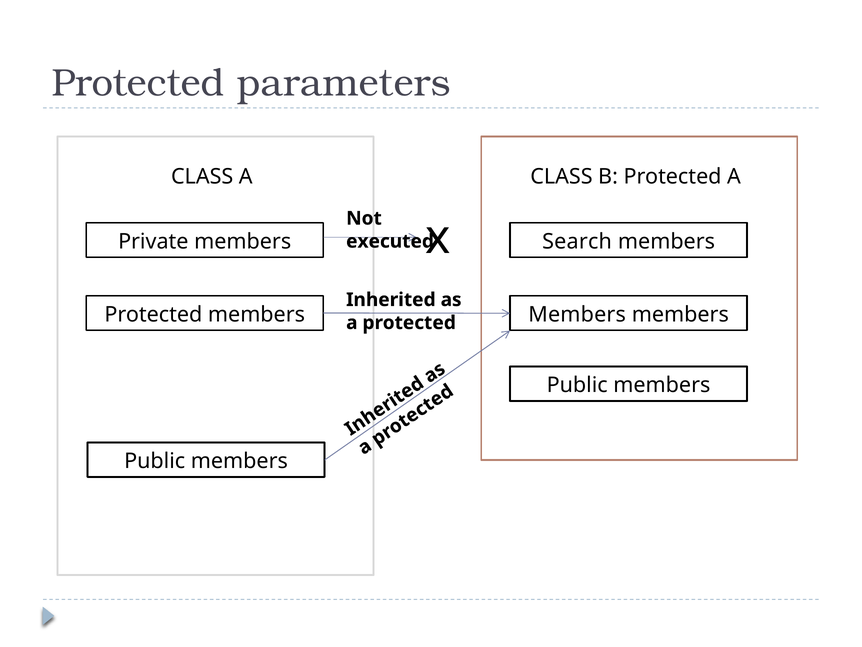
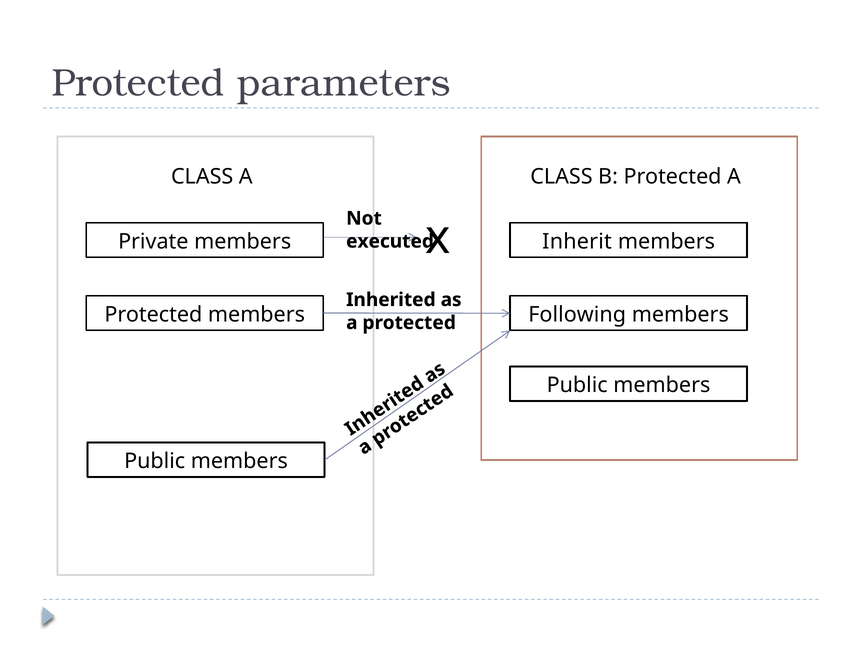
Search: Search -> Inherit (577, 241)
Members: Members -> Following (577, 314)
